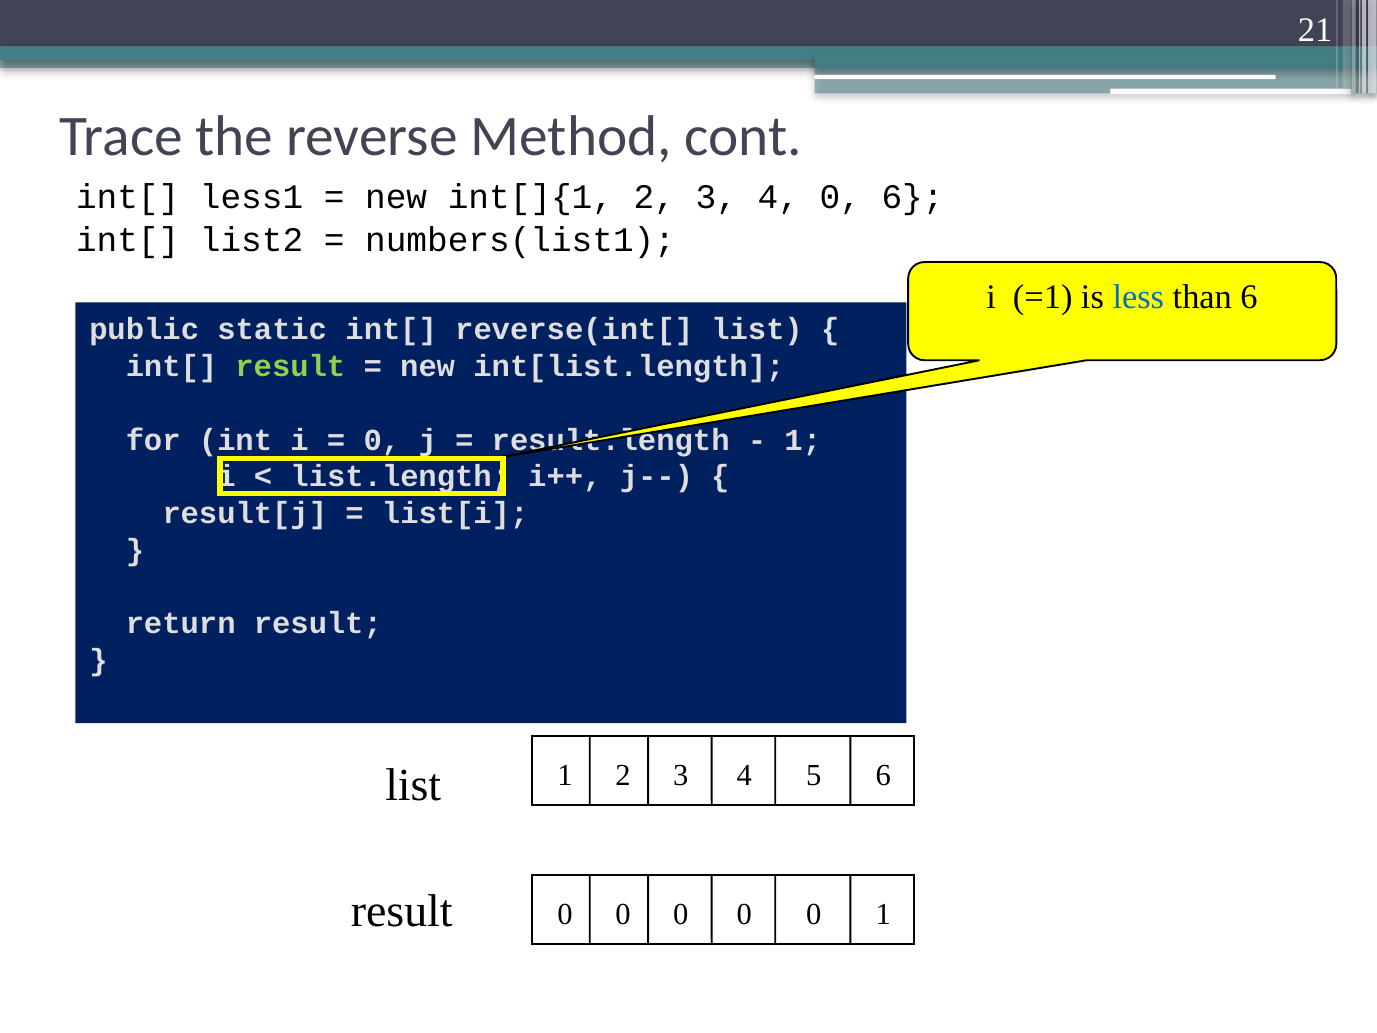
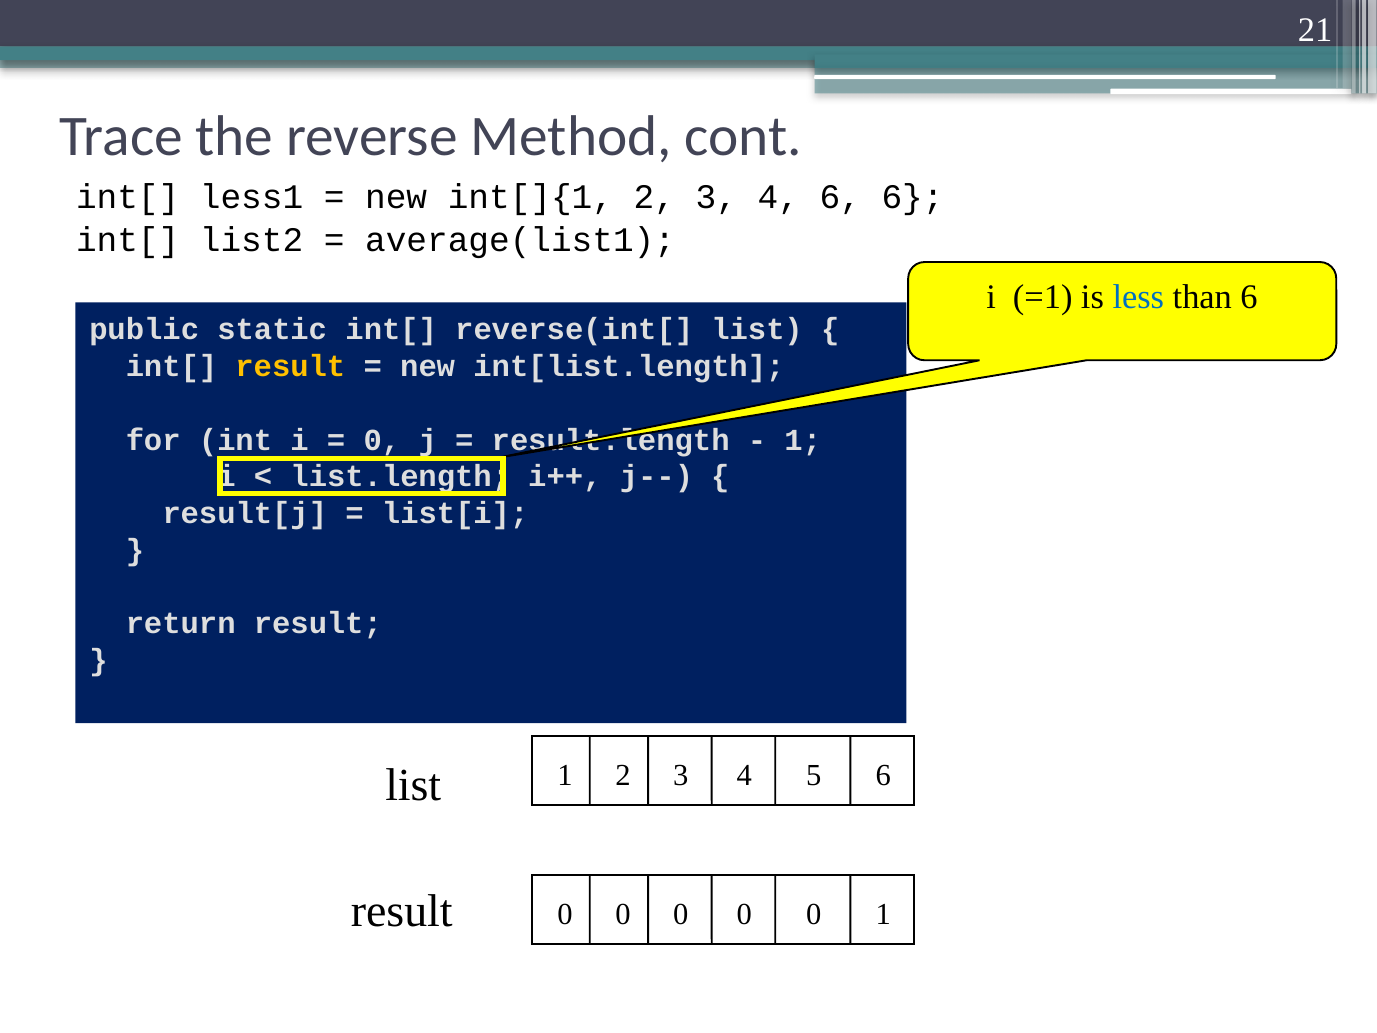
4 0: 0 -> 6 (840, 197)
numbers(list1: numbers(list1 -> average(list1 (520, 240)
result colour: light green -> yellow (290, 367)
